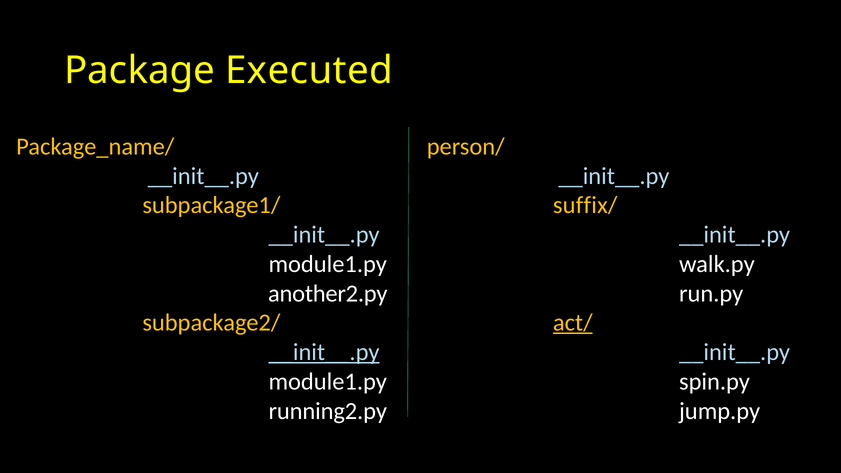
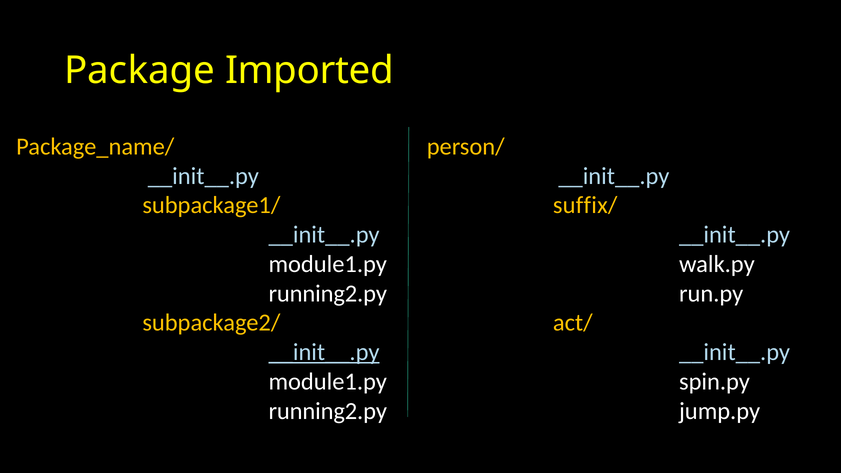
Executed: Executed -> Imported (309, 71)
another2.py: another2.py -> running2.py (328, 294)
act/ underline: present -> none (573, 323)
